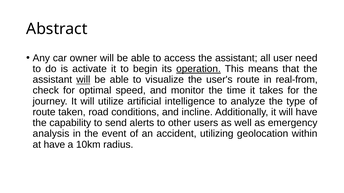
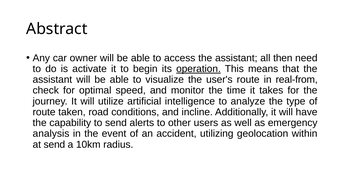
user: user -> then (283, 58)
will underline: present -> none (83, 80)
at have: have -> send (54, 145)
